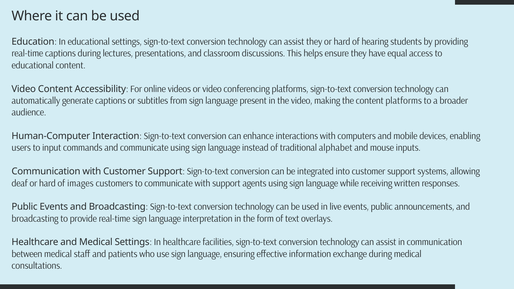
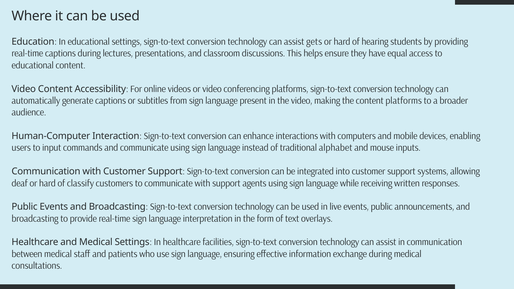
assist they: they -> gets (314, 42)
images: images -> classify (80, 183)
